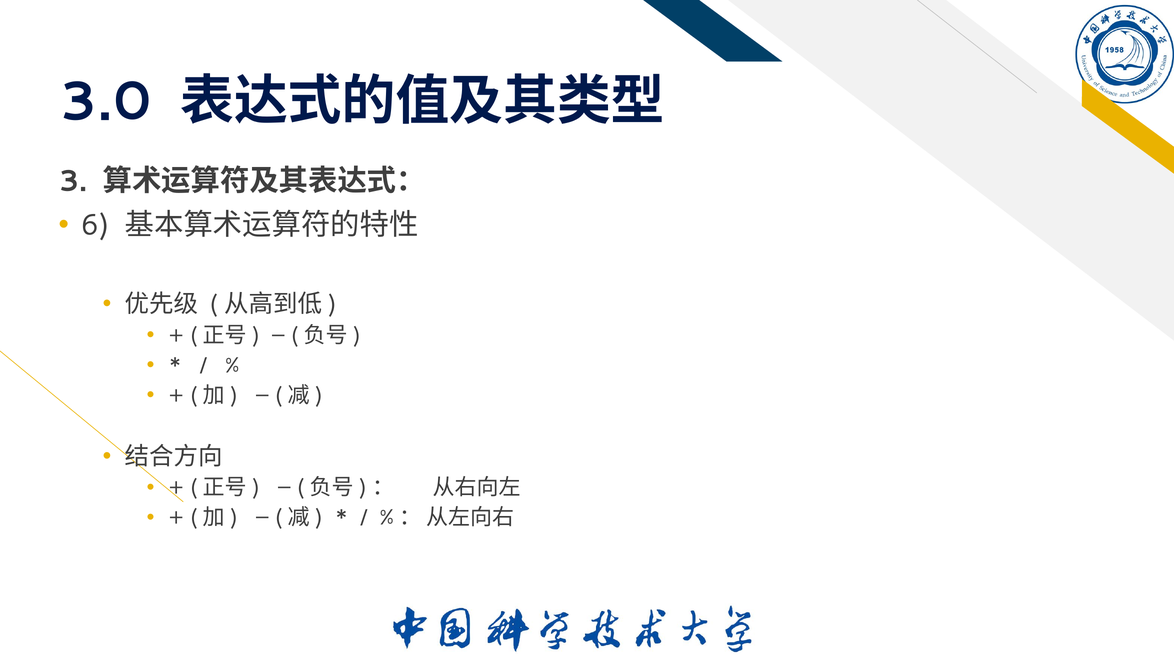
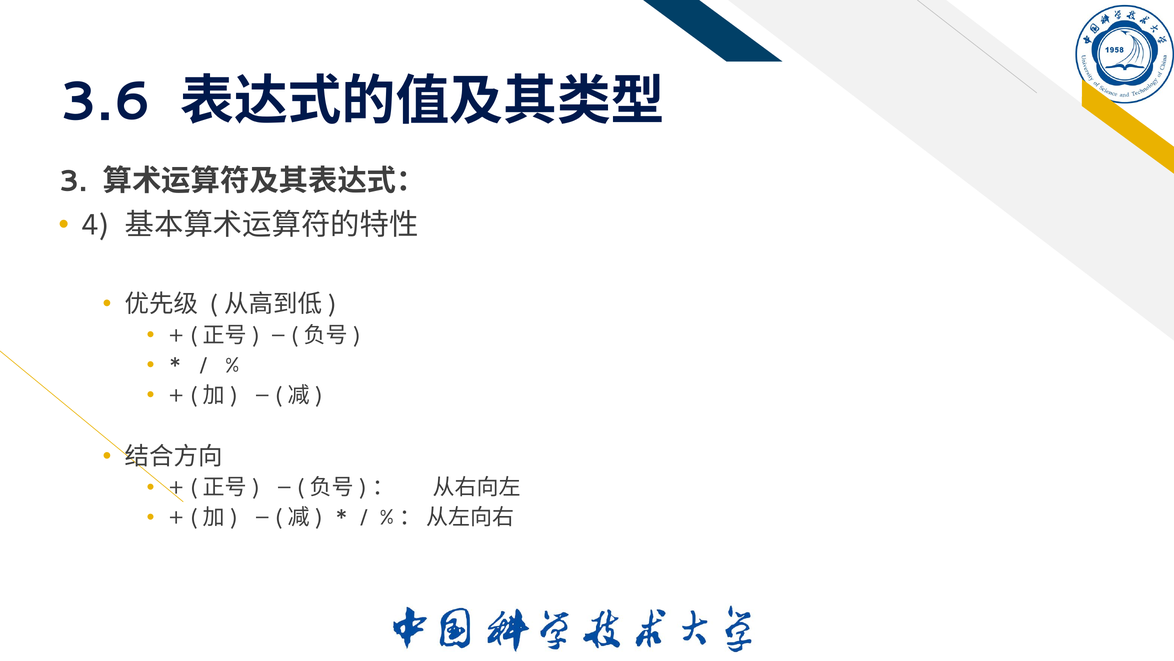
3.0: 3.0 -> 3.6 (105, 101)
6: 6 -> 4 (95, 225)
